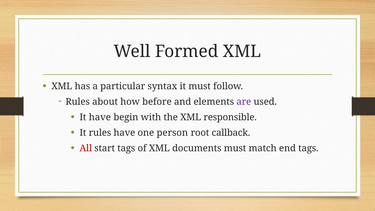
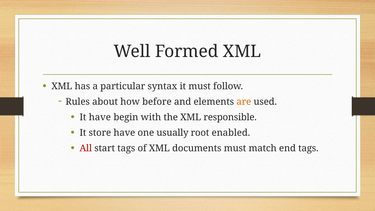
are colour: purple -> orange (244, 102)
It rules: rules -> store (100, 133)
person: person -> usually (172, 133)
callback: callback -> enabled (231, 133)
